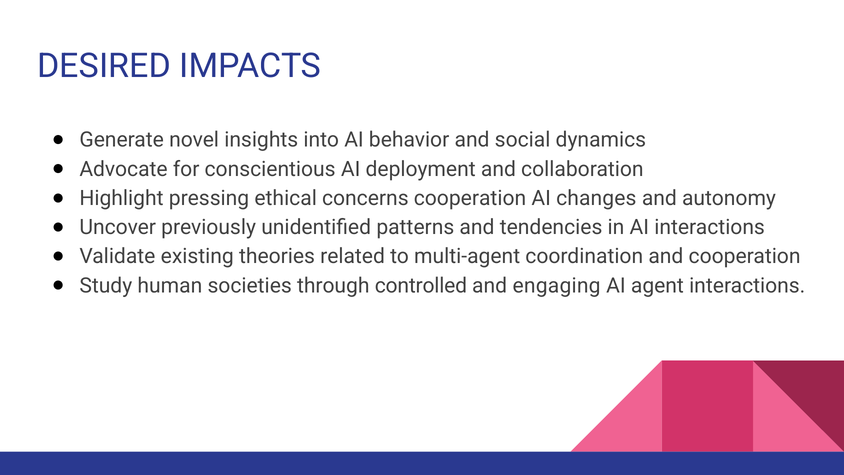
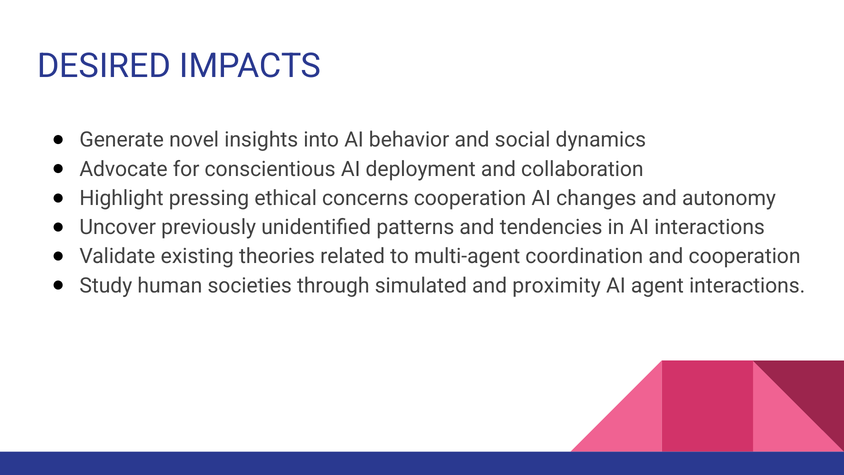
controlled: controlled -> simulated (421, 285)
engaging: engaging -> proximity (557, 285)
